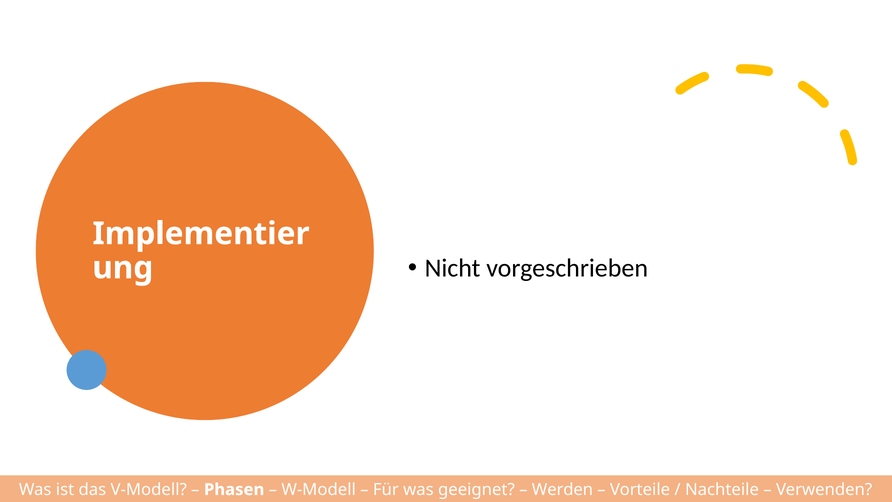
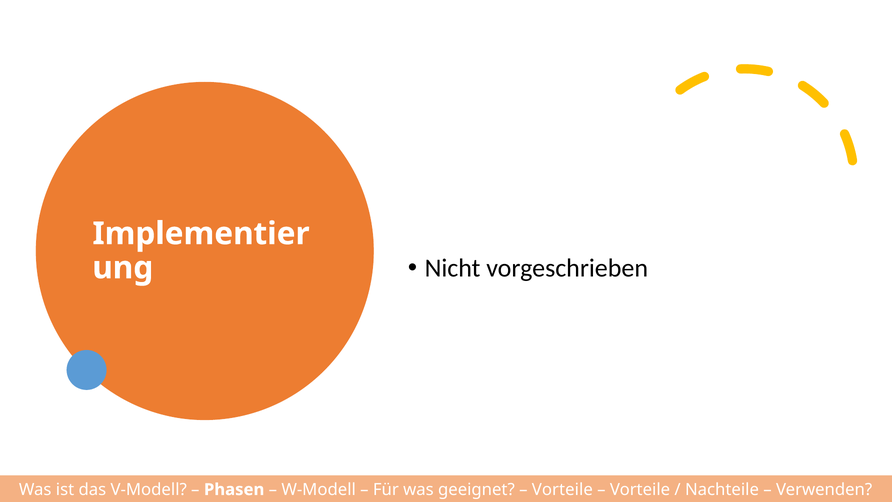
Werden: Werden -> Vorteile (562, 489)
